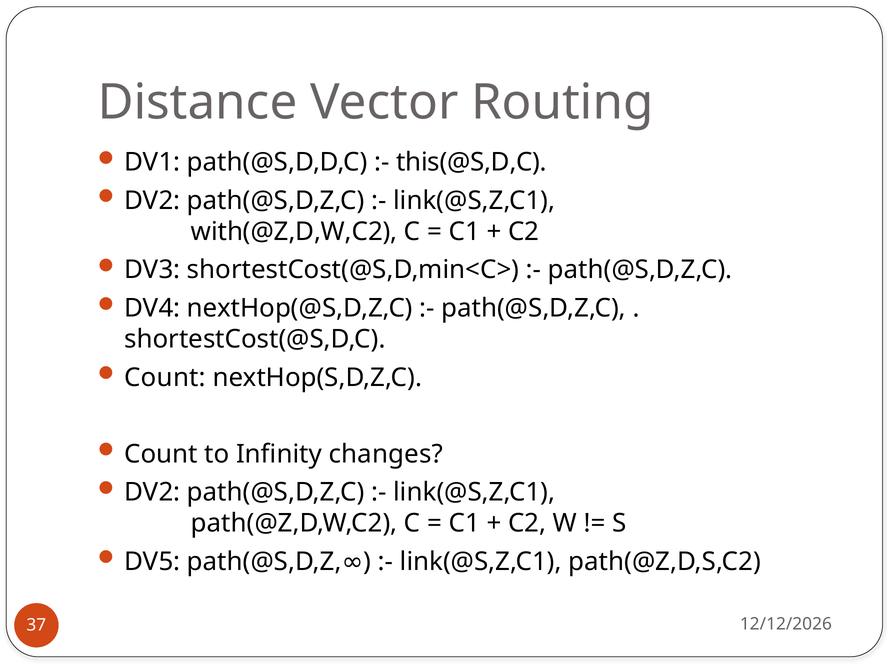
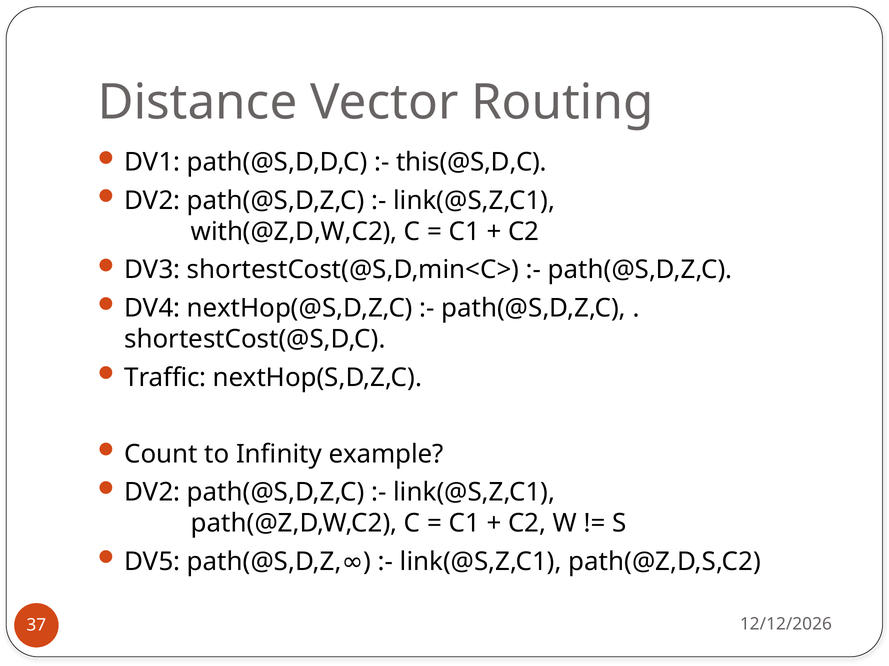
Count: Count -> Traffic (165, 378)
changes: changes -> example (386, 454)
